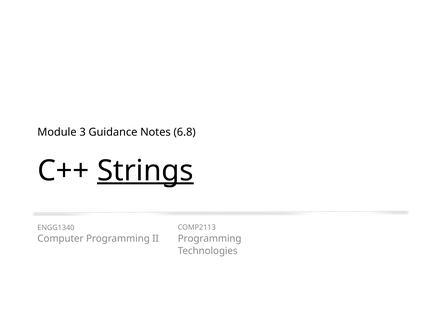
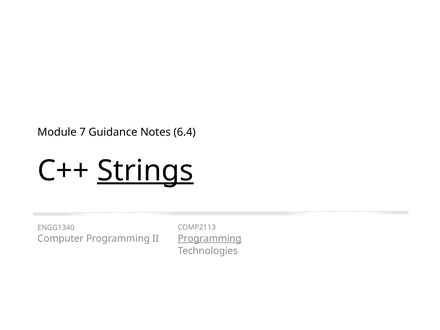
3: 3 -> 7 (83, 132)
6.8: 6.8 -> 6.4 (185, 132)
Programming underline: none -> present (210, 239)
